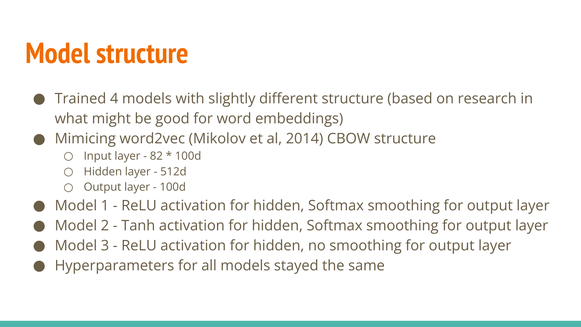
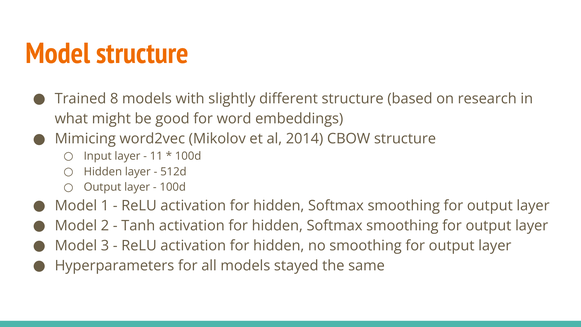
4: 4 -> 8 (114, 99)
82: 82 -> 11 (156, 156)
